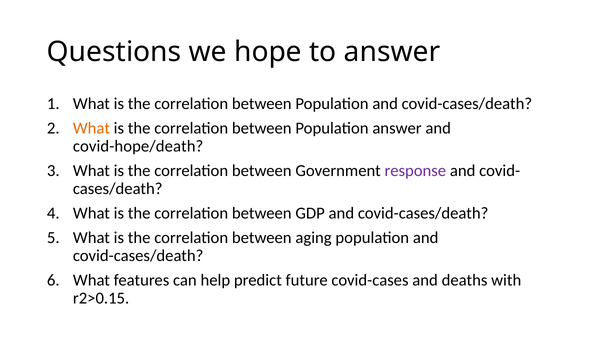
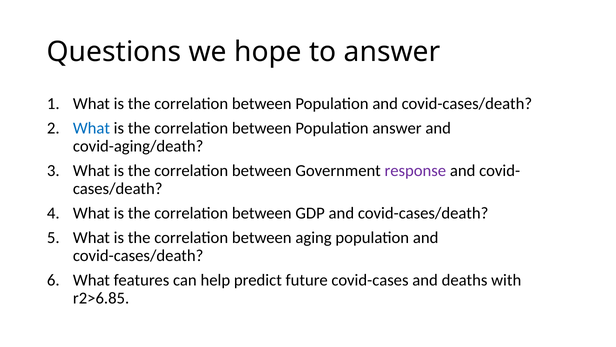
What colour: orange -> blue (91, 128)
covid-hope/death: covid-hope/death -> covid-aging/death (138, 146)
r2>0.15: r2>0.15 -> r2>6.85 (101, 298)
